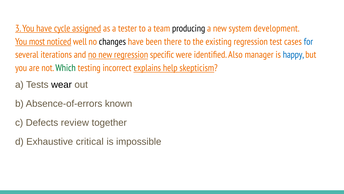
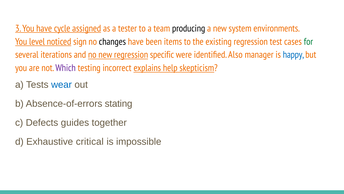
development: development -> environments (277, 28)
most: most -> level (37, 41)
well: well -> sign (80, 41)
there: there -> items (173, 41)
for colour: blue -> green (308, 41)
Which colour: green -> purple (66, 68)
wear colour: black -> blue (62, 84)
known: known -> stating (119, 103)
review: review -> guides (75, 122)
